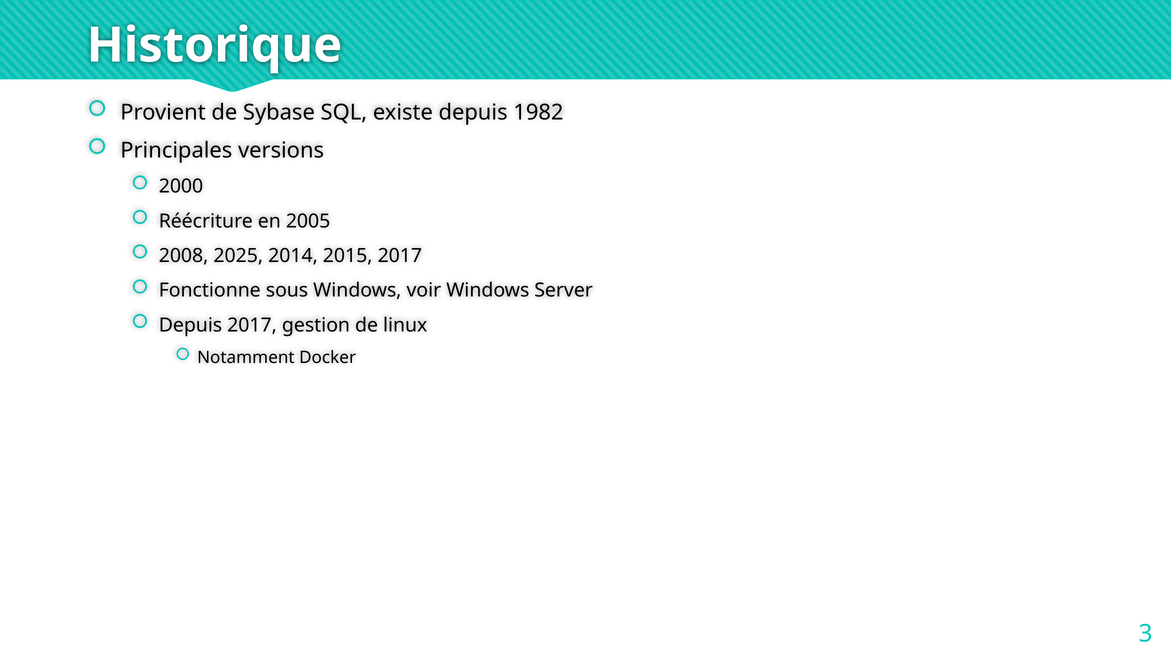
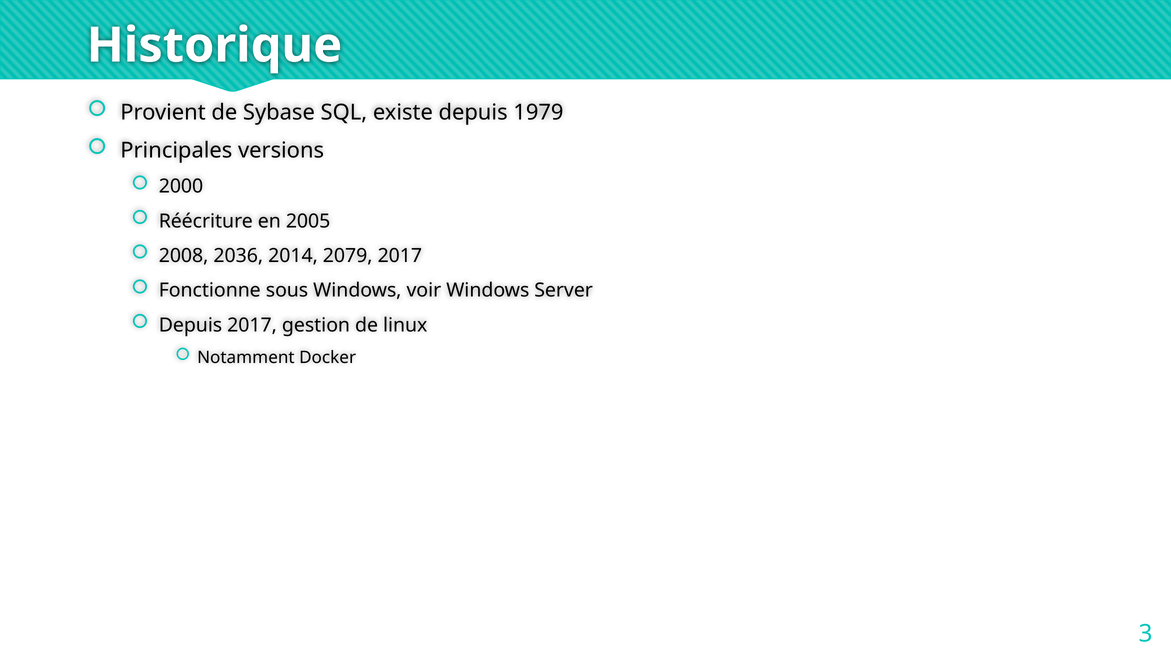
1982: 1982 -> 1979 (538, 112)
2025: 2025 -> 2036 (238, 256)
2015: 2015 -> 2079 (348, 256)
